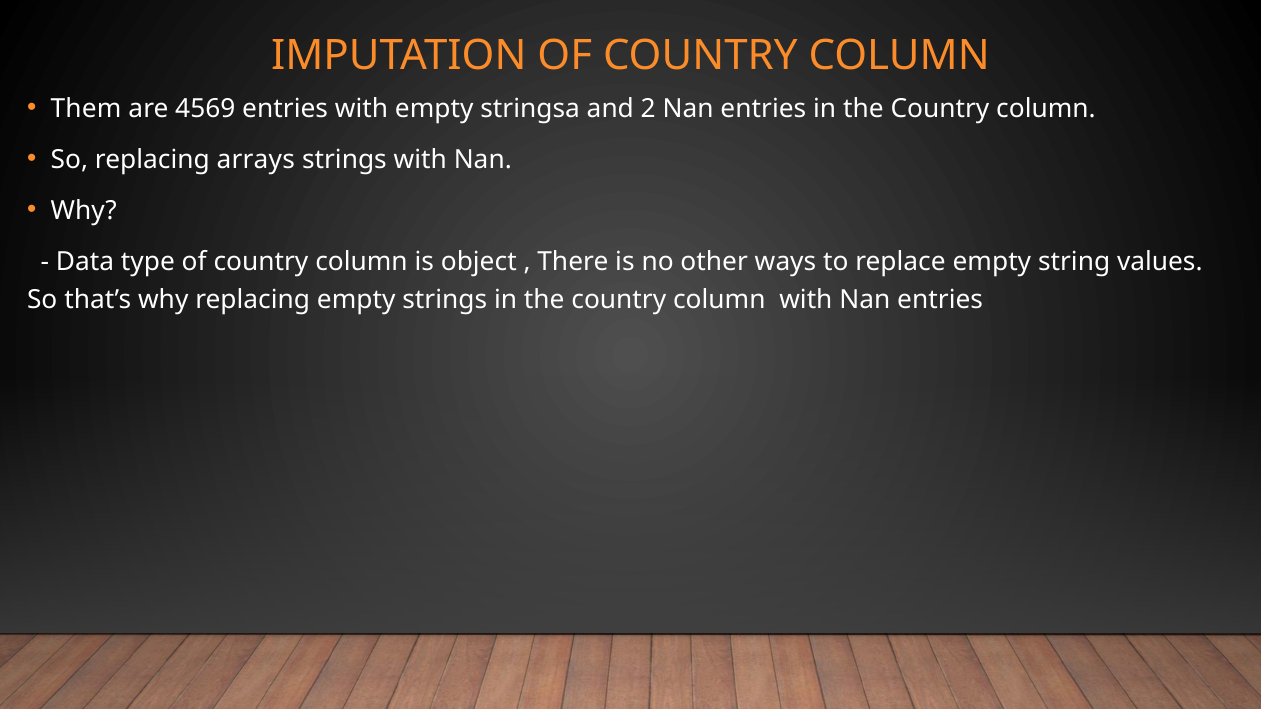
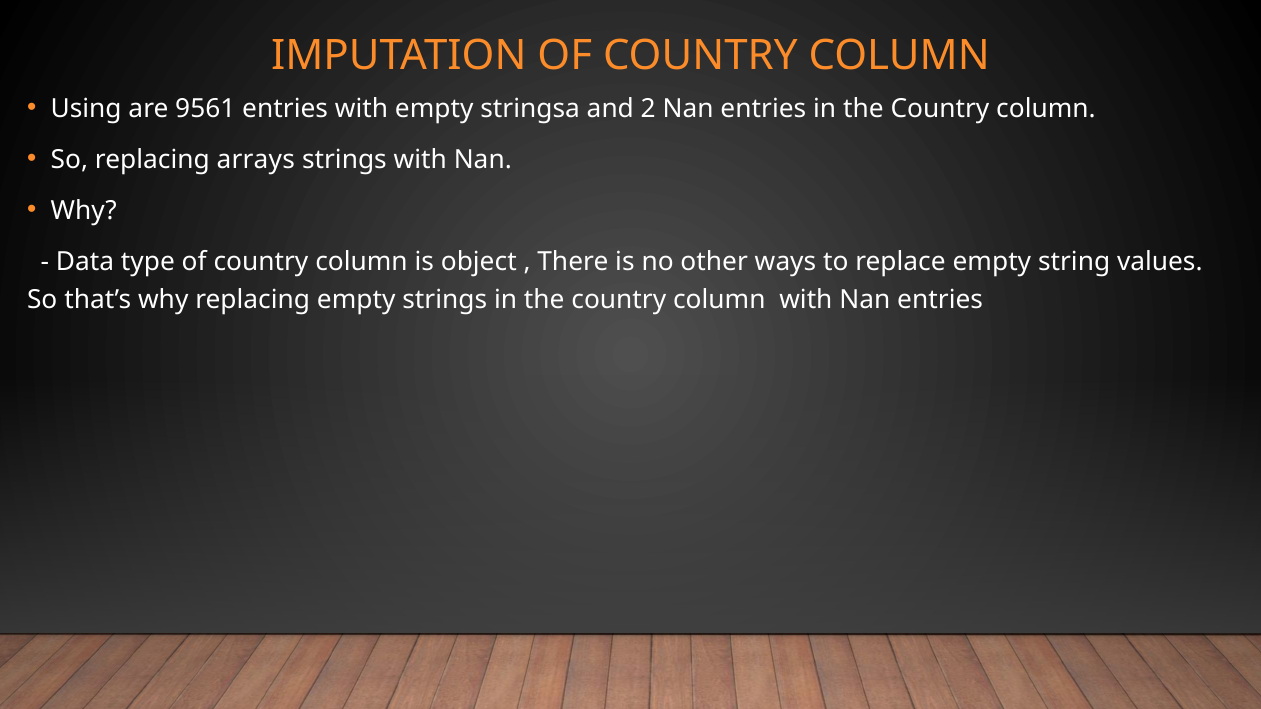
Them: Them -> Using (86, 109)
4569: 4569 -> 9561 (205, 109)
